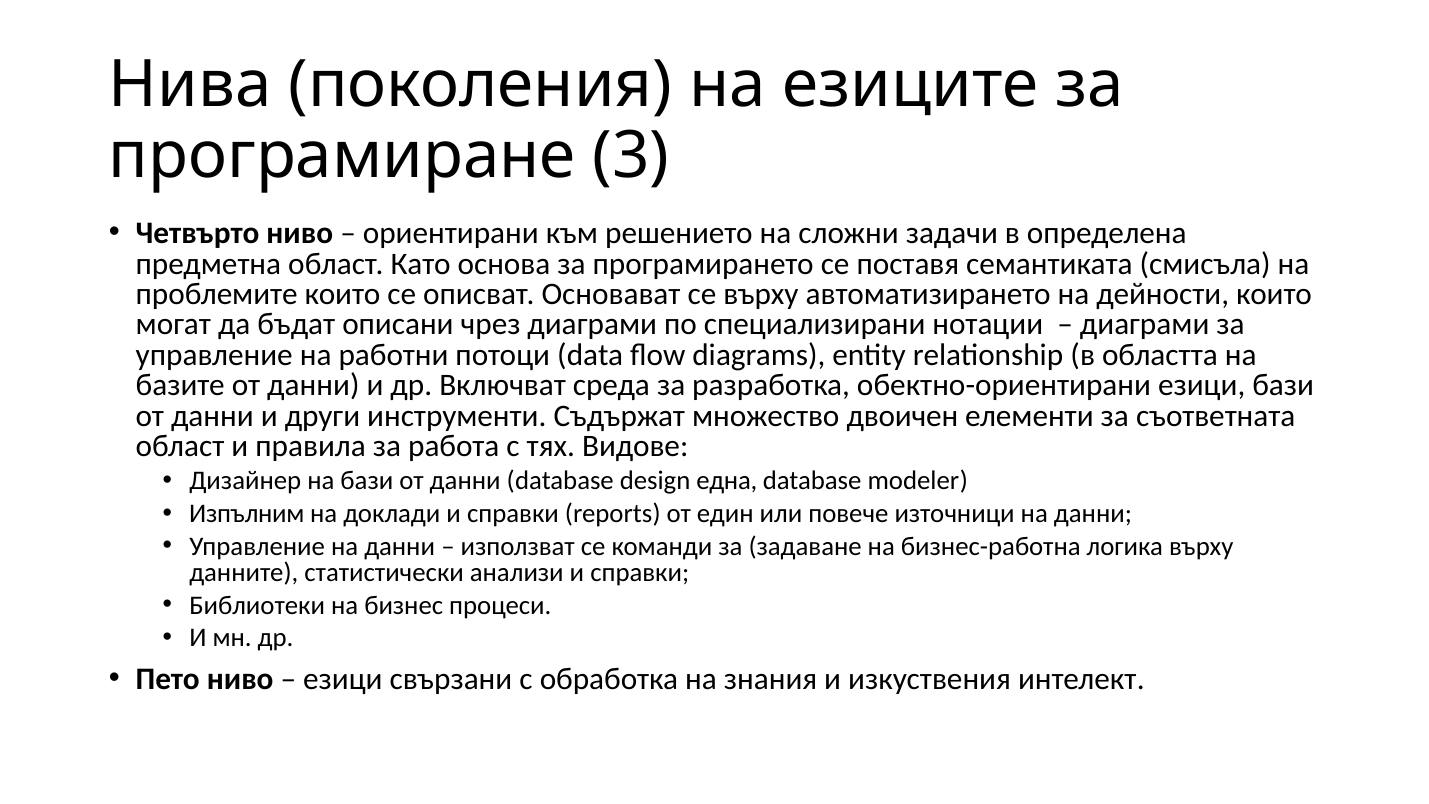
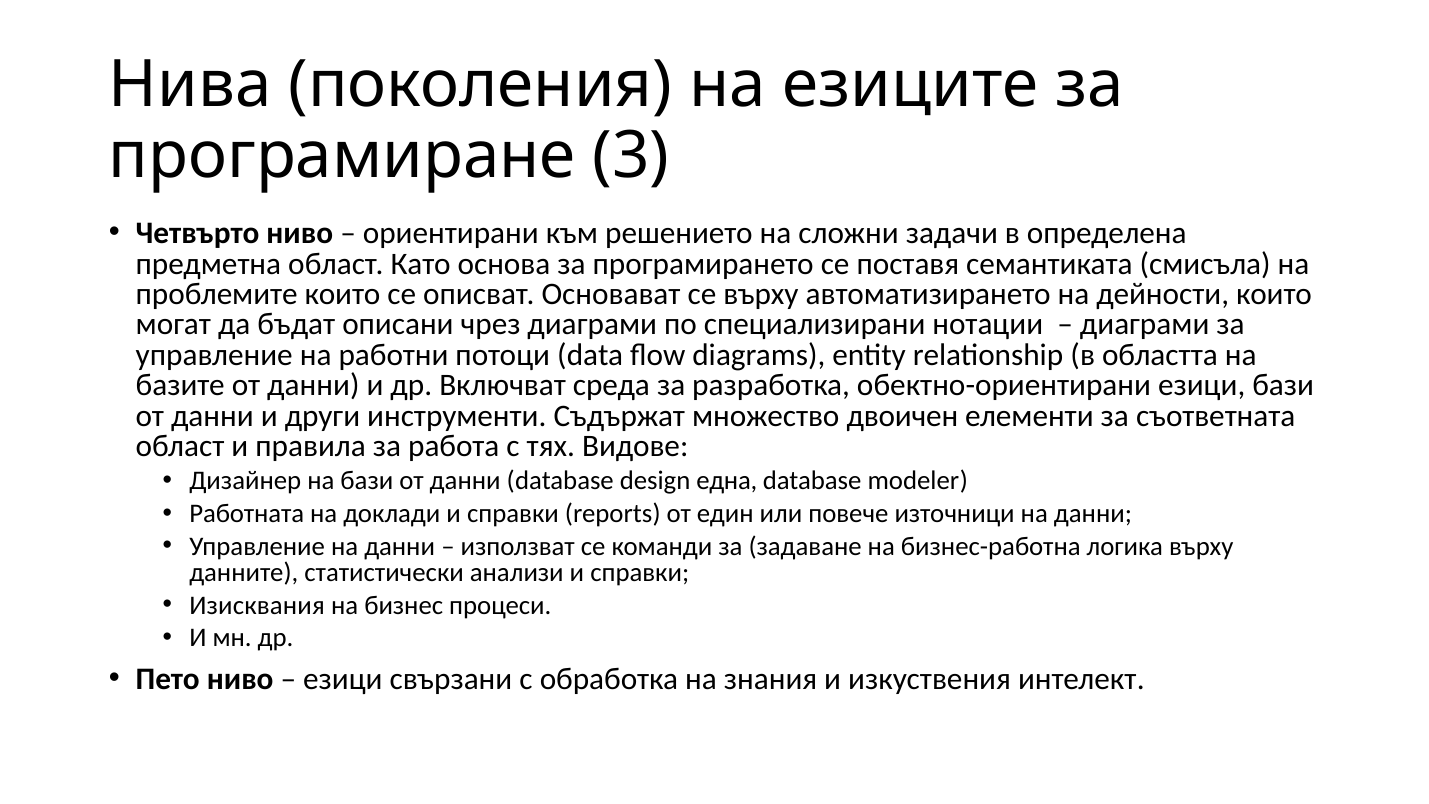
Изпълним: Изпълним -> Работната (247, 514)
Библиотеки: Библиотеки -> Изисквания (257, 605)
